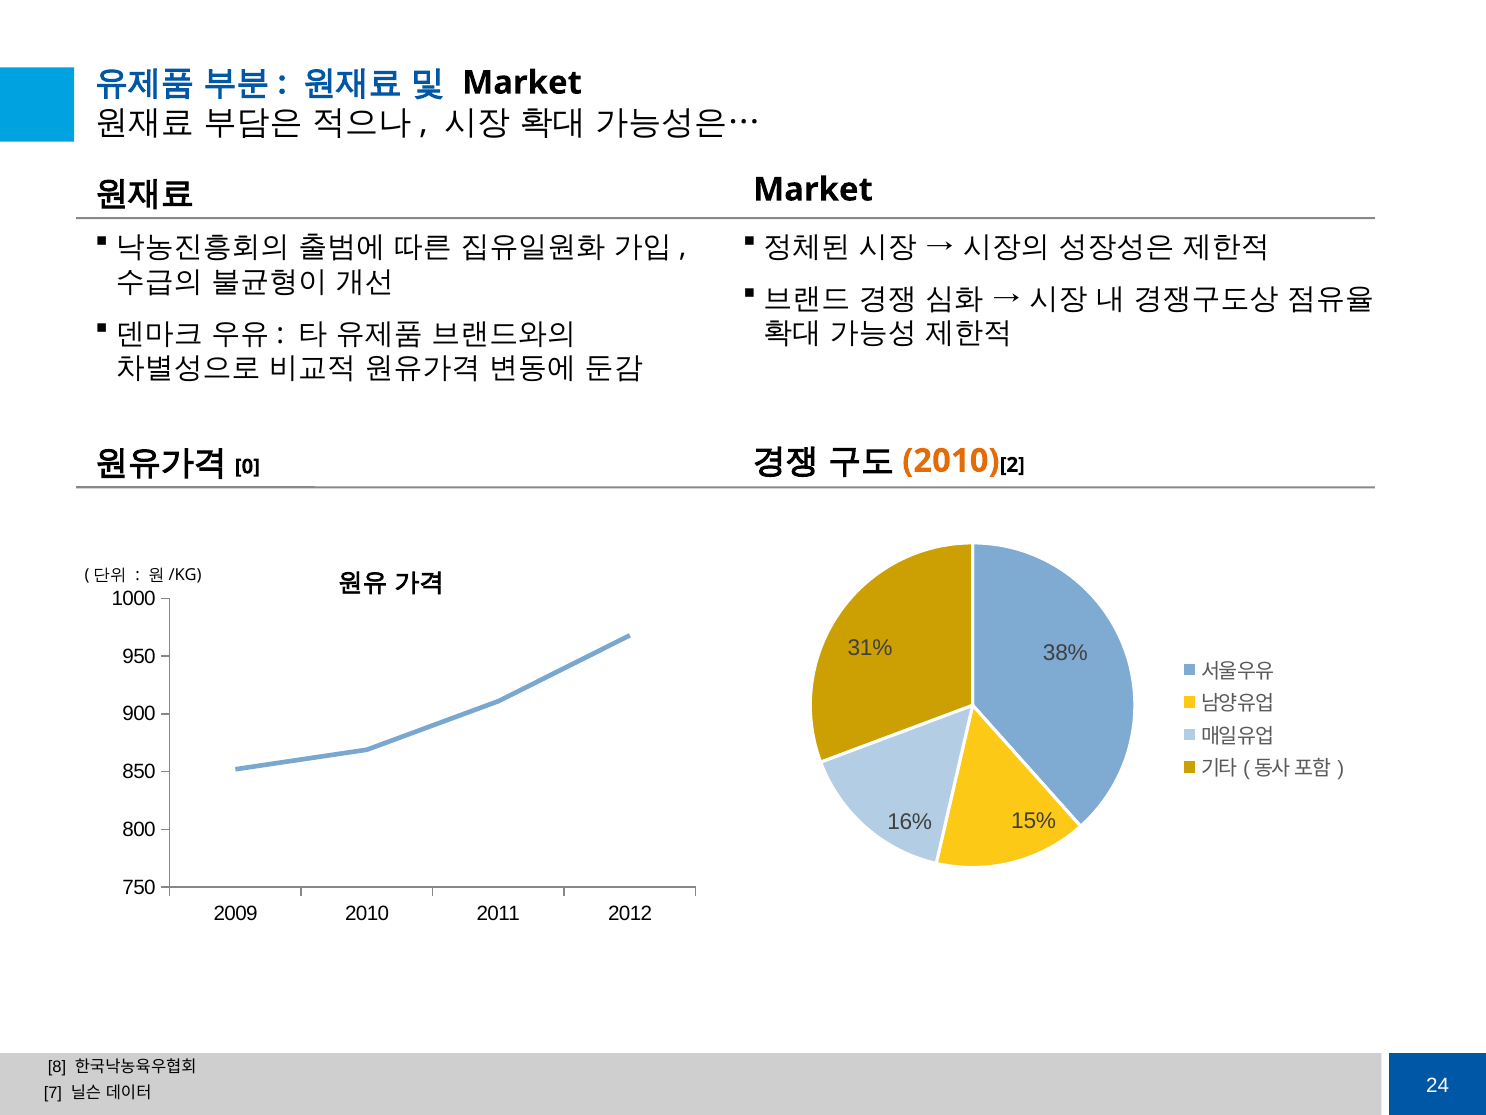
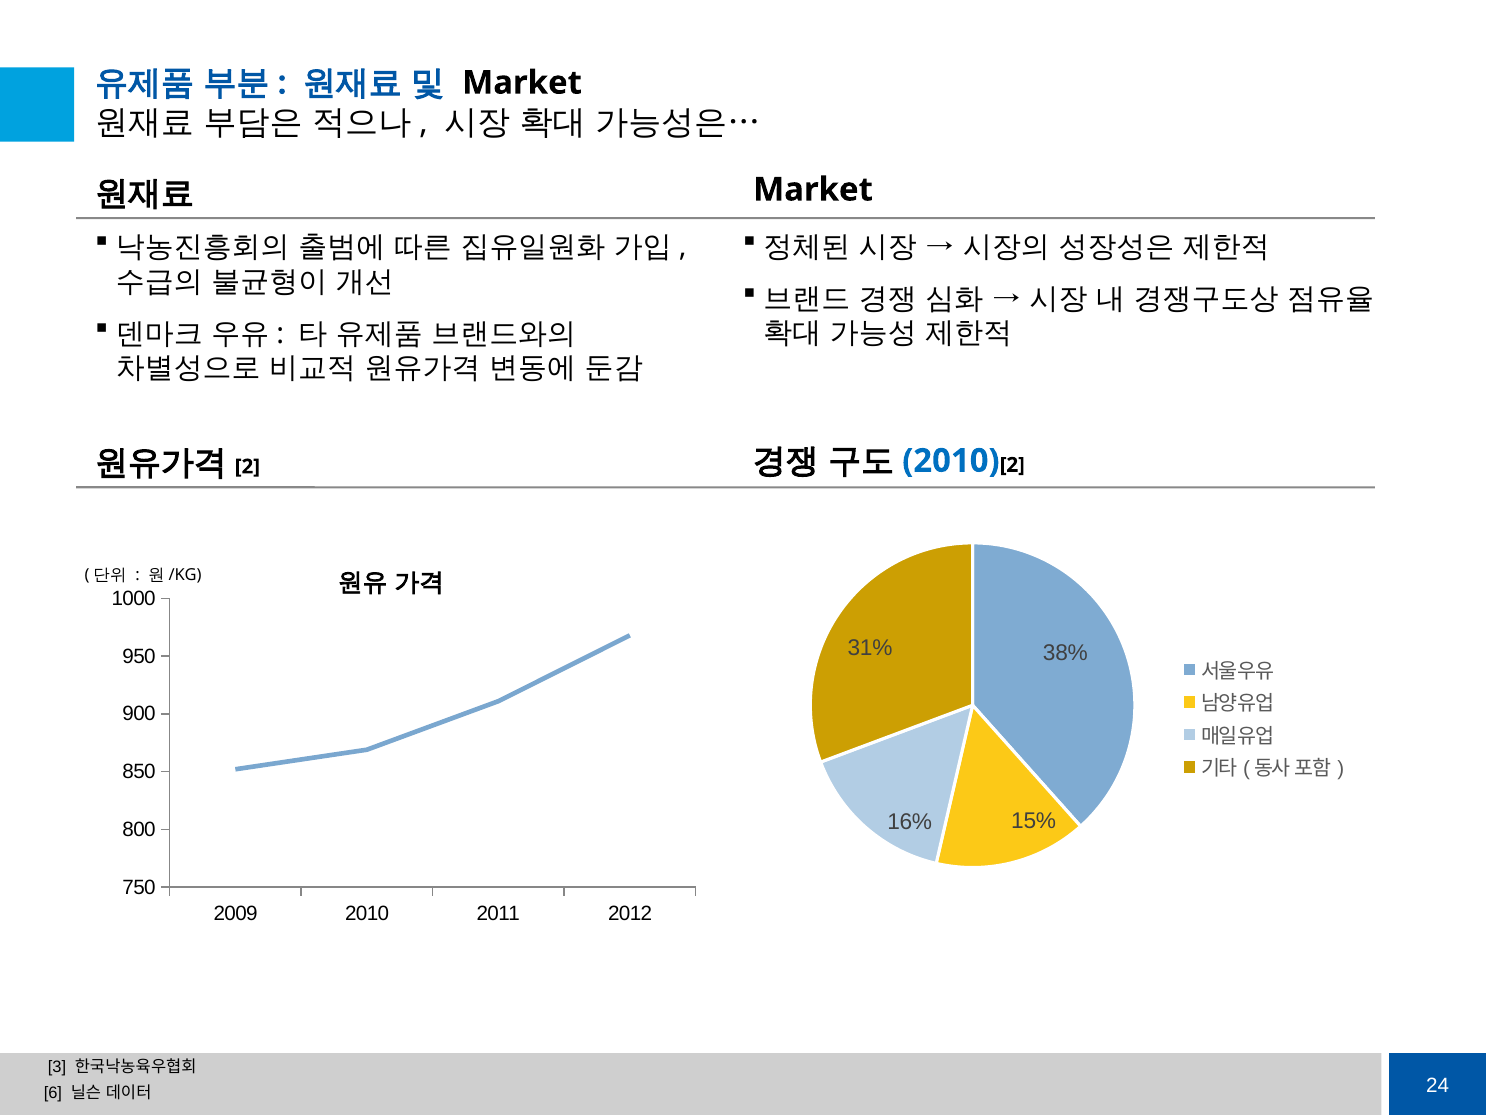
2010 colour: orange -> blue (951, 461)
0: 0 -> 2 (247, 466)
8: 8 -> 3 (57, 1067)
7: 7 -> 6 (53, 1093)
